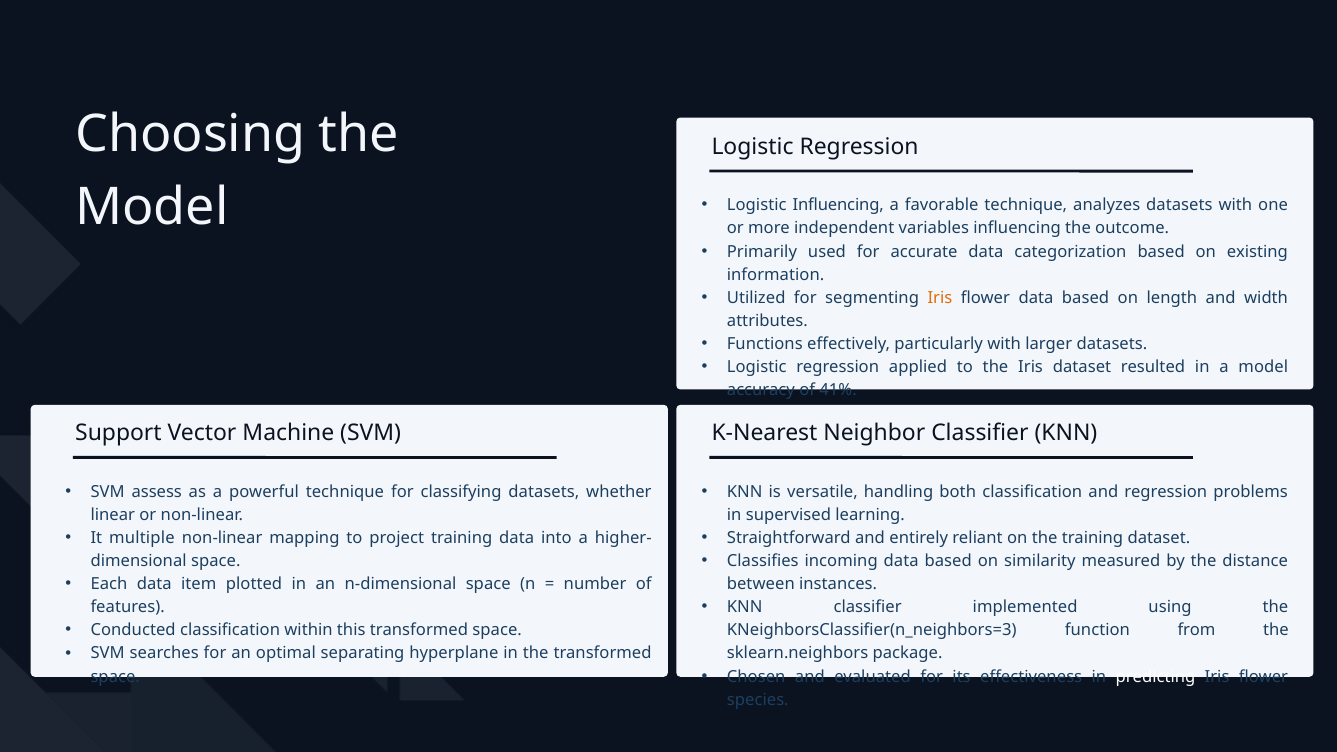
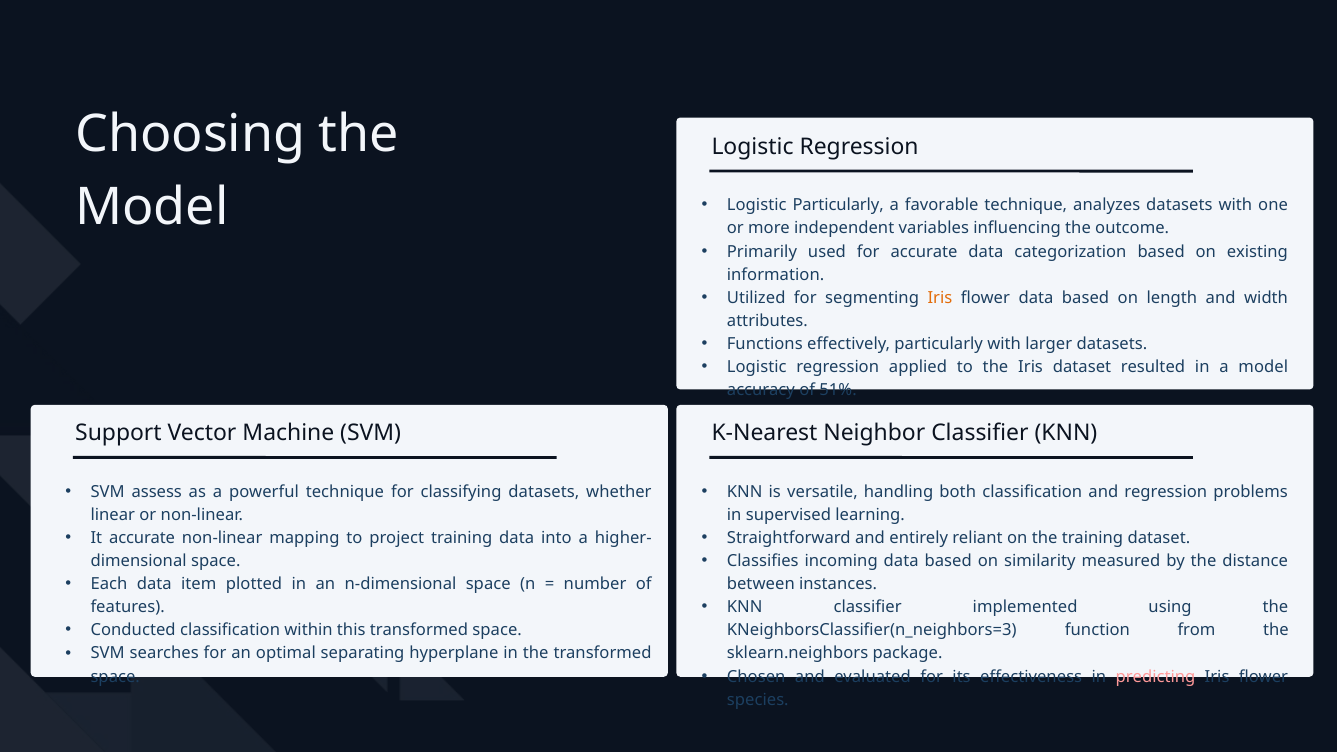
Logistic Influencing: Influencing -> Particularly (838, 205)
41%: 41% -> 51% (838, 390)
It multiple: multiple -> accurate (142, 538)
predicting colour: white -> pink (1155, 677)
